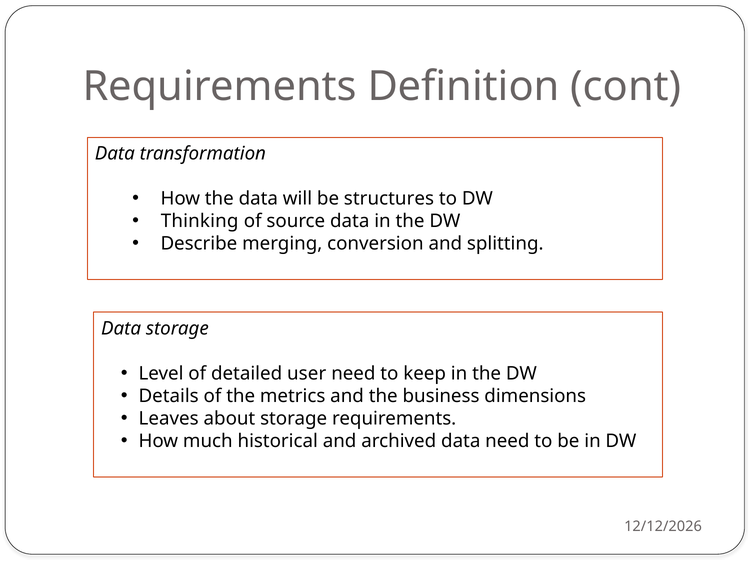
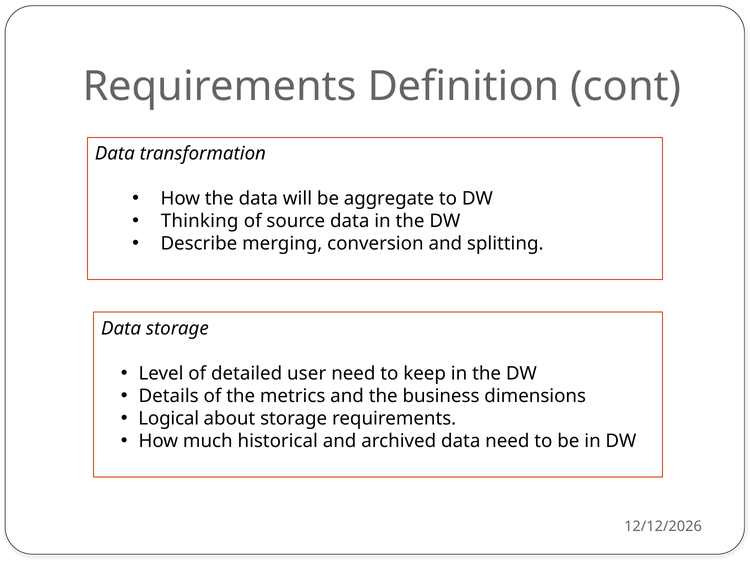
structures: structures -> aggregate (389, 199)
Leaves: Leaves -> Logical (169, 419)
